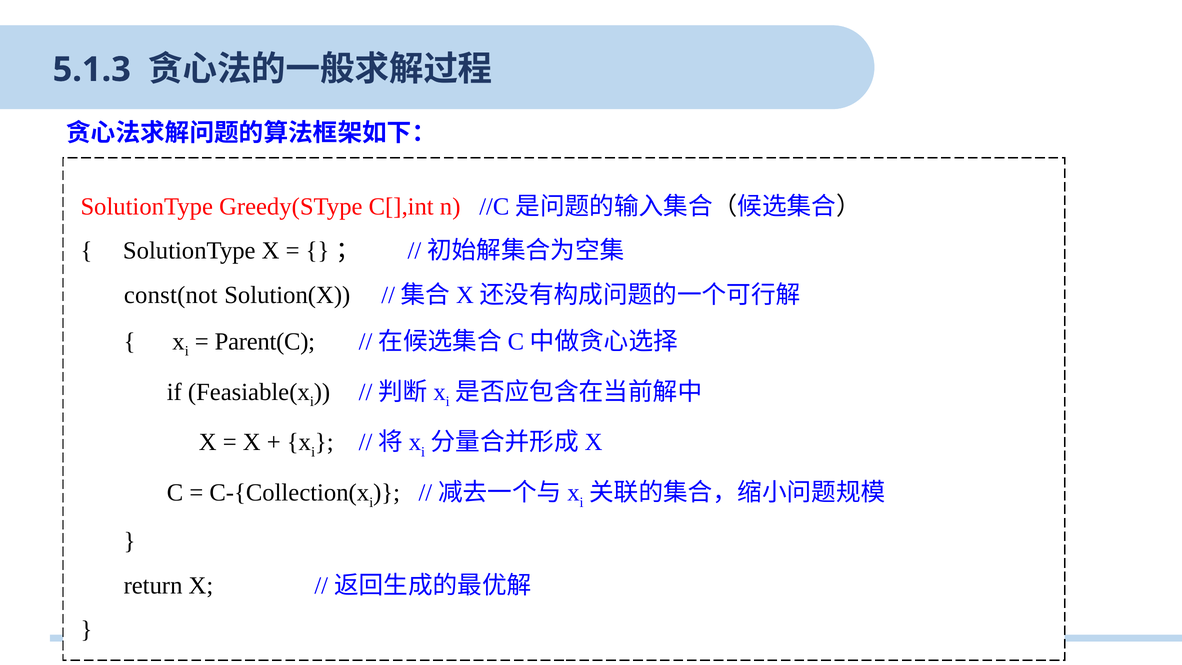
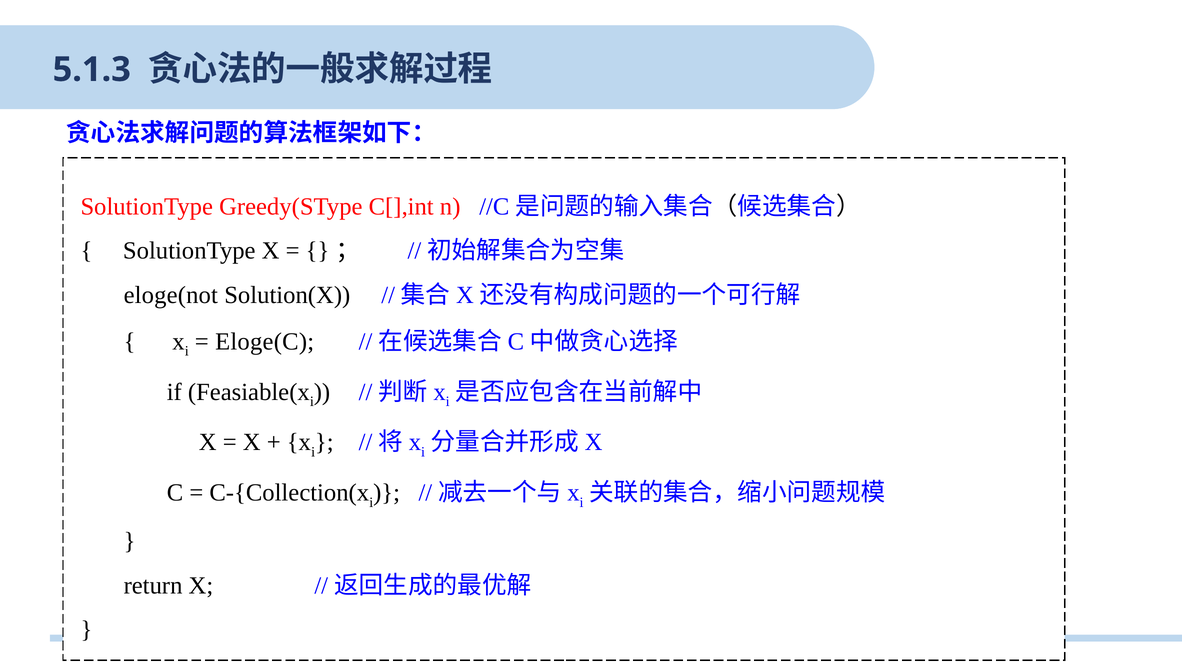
const(not: const(not -> eloge(not (171, 295)
Parent(C: Parent(C -> Eloge(C (265, 341)
